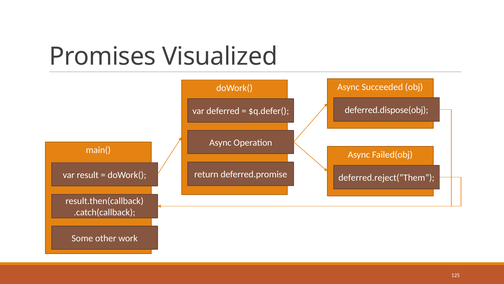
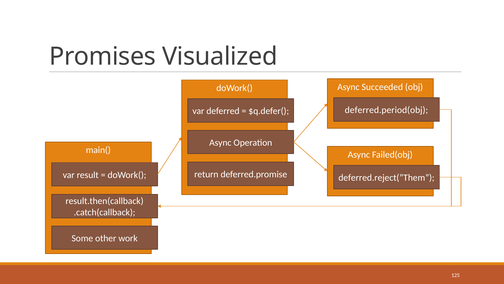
deferred.dispose(obj: deferred.dispose(obj -> deferred.period(obj (386, 110)
